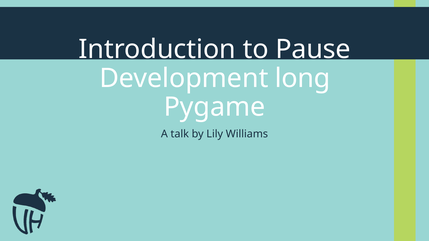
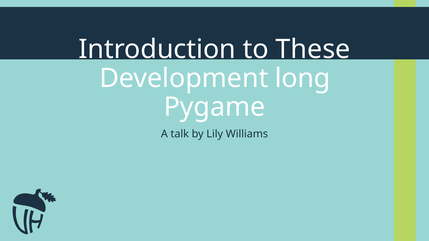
Pause: Pause -> These (313, 49)
